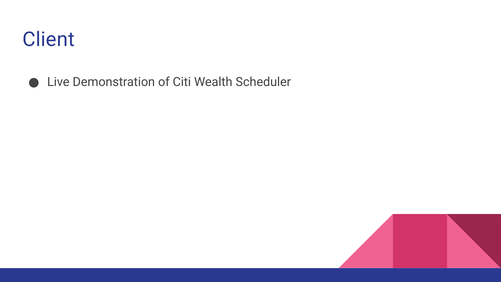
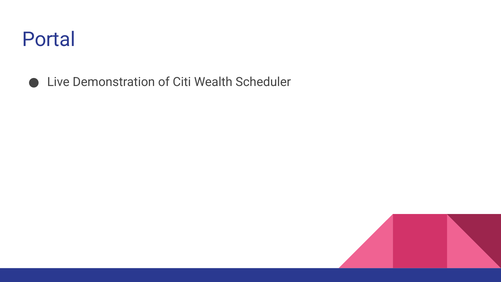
Client: Client -> Portal (49, 40)
